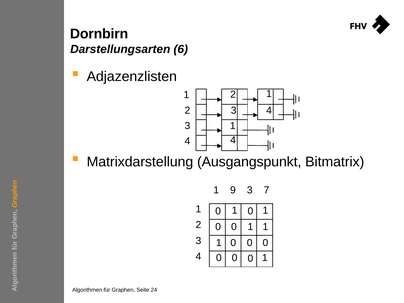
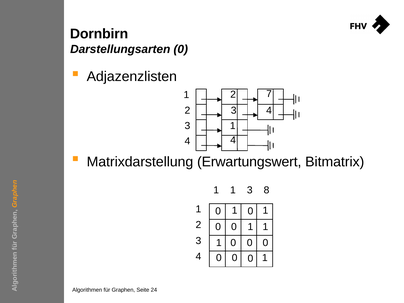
Darstellungsarten 6: 6 -> 0 (181, 49)
2 1: 1 -> 7 (269, 94)
Ausgangspunkt: Ausgangspunkt -> Erwartungswert (249, 162)
9: 9 -> 1 (233, 190)
7: 7 -> 8 (267, 190)
